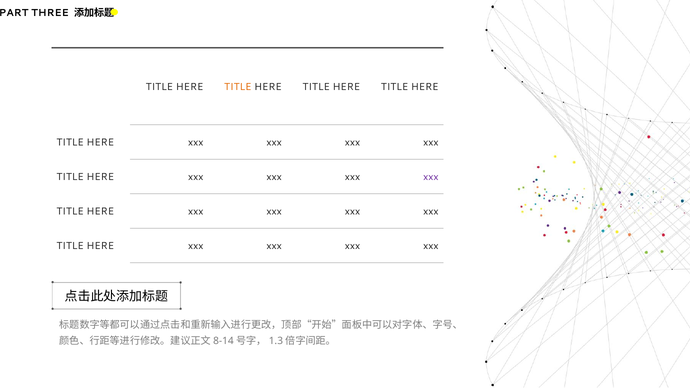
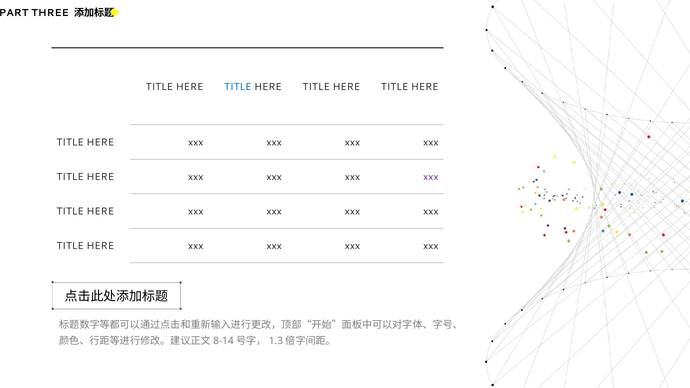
TITLE colour: orange -> blue (238, 87)
